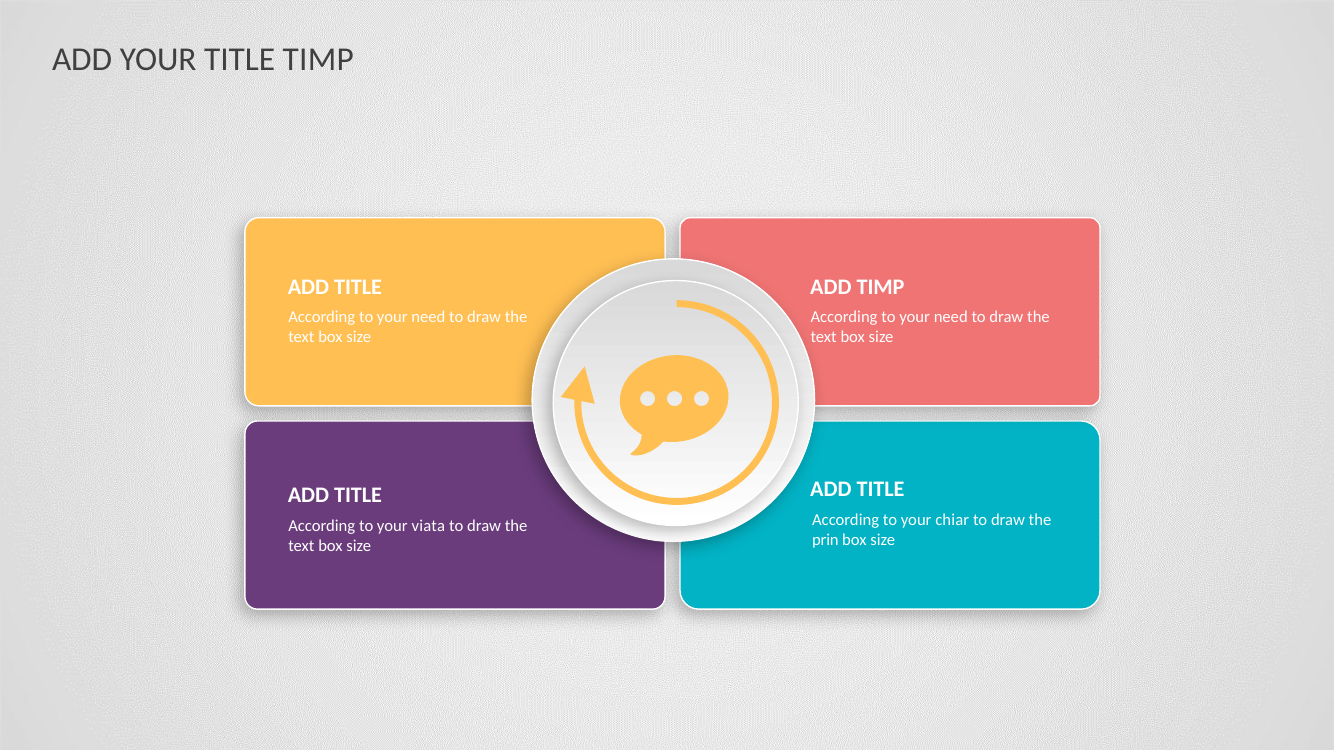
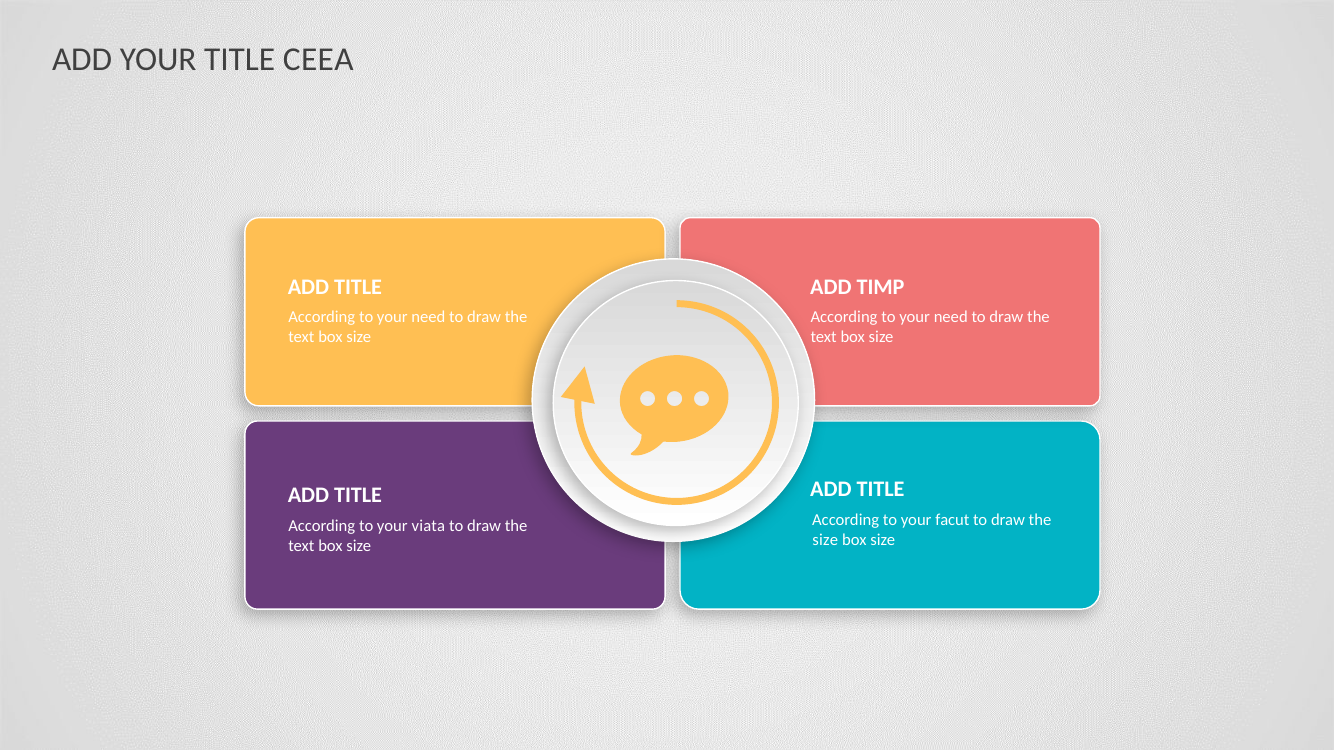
TITLE TIMP: TIMP -> CEEA (318, 60)
chiar: chiar -> facut (952, 520)
prin: prin -> size (825, 540)
